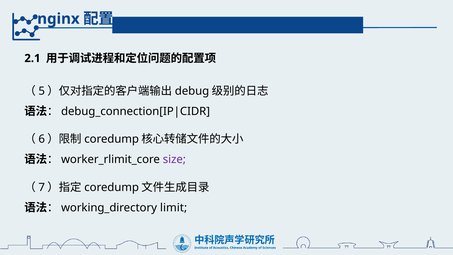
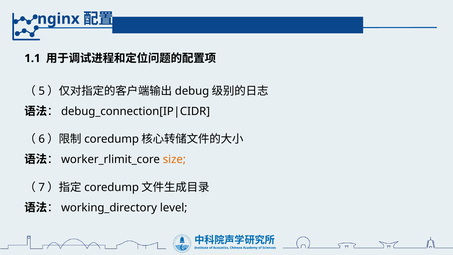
2.1: 2.1 -> 1.1 (32, 58)
size colour: purple -> orange (174, 159)
limit: limit -> level (174, 208)
